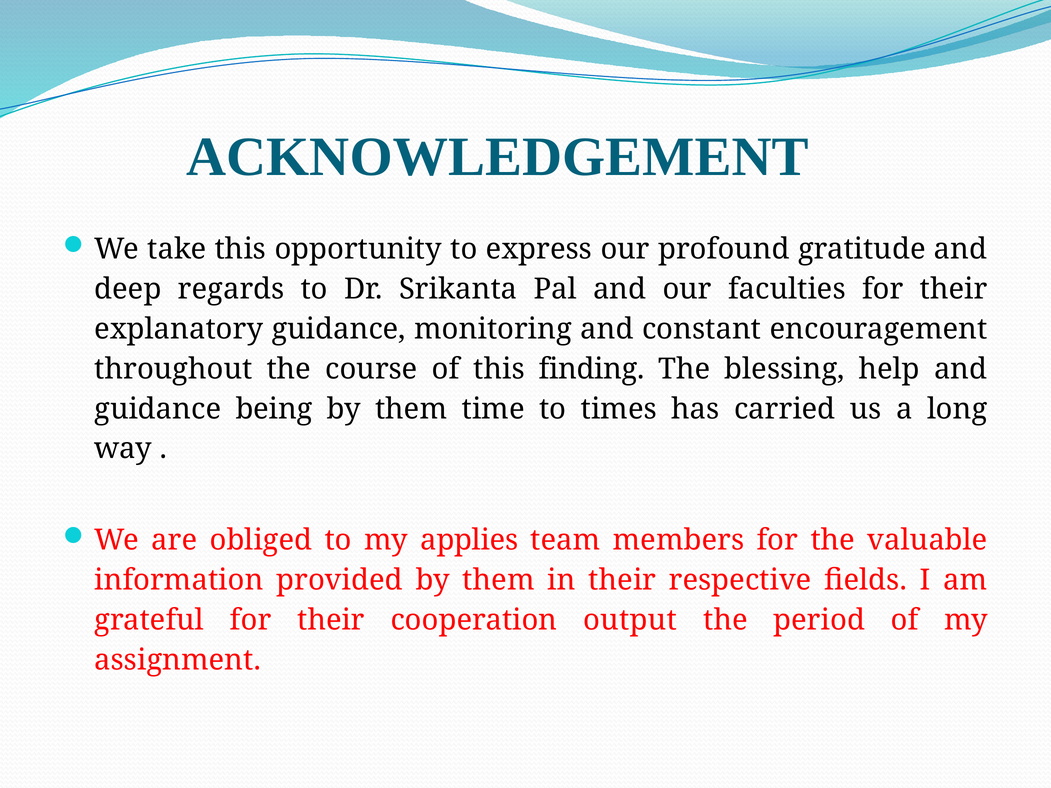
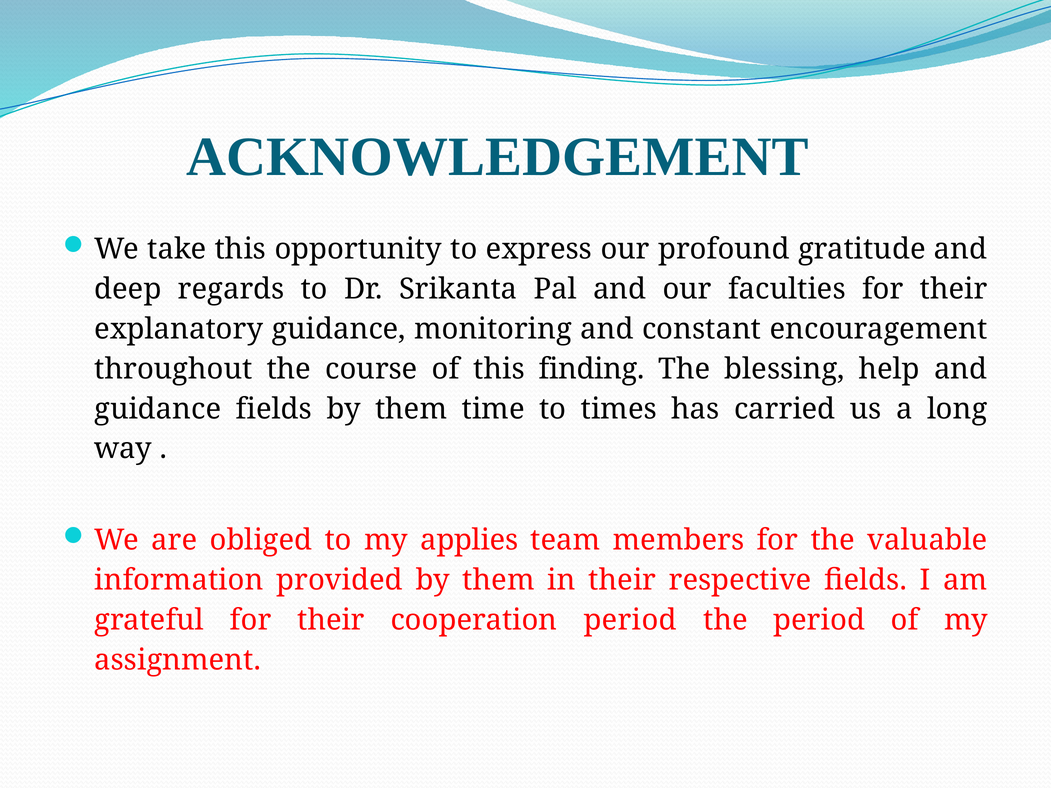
guidance being: being -> fields (274, 409)
cooperation output: output -> period (630, 620)
